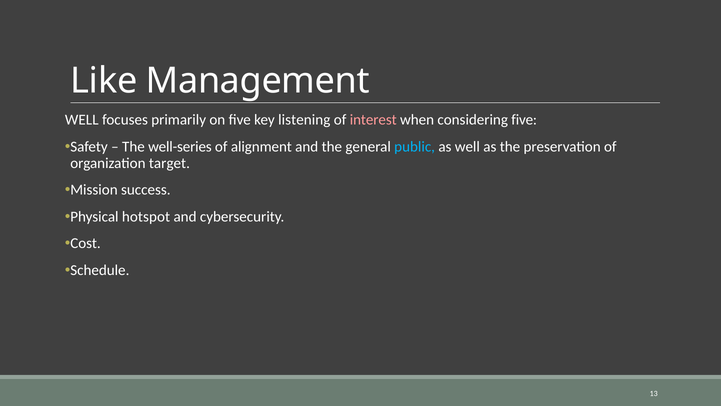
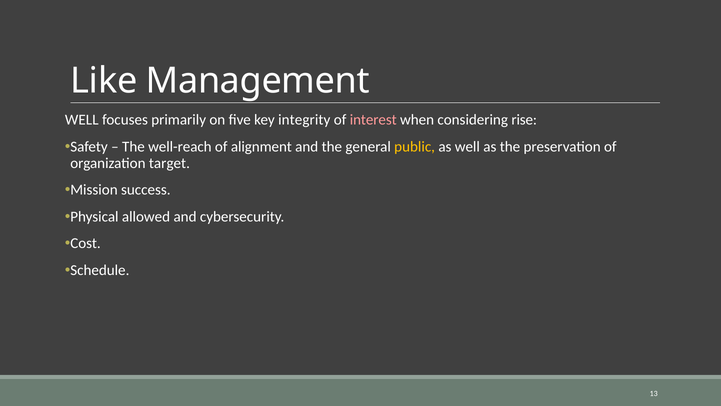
listening: listening -> integrity (304, 120)
considering five: five -> rise (524, 120)
well-series: well-series -> well-reach (180, 147)
public colour: light blue -> yellow (415, 147)
hotspot: hotspot -> allowed (146, 216)
